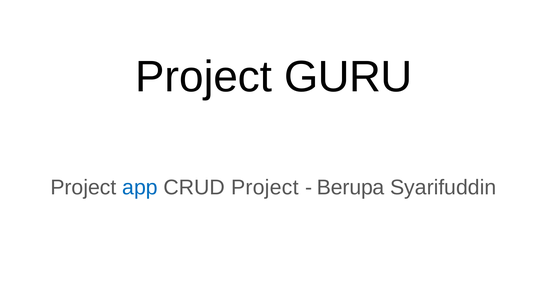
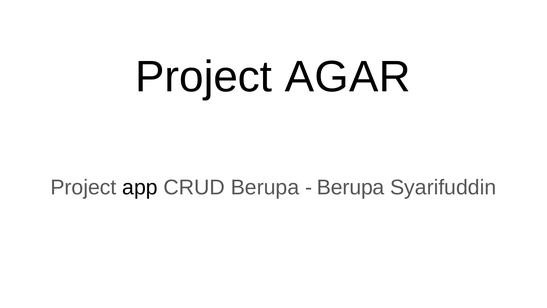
GURU: GURU -> AGAR (348, 77)
app colour: blue -> black (140, 187)
CRUD Project: Project -> Berupa (265, 187)
